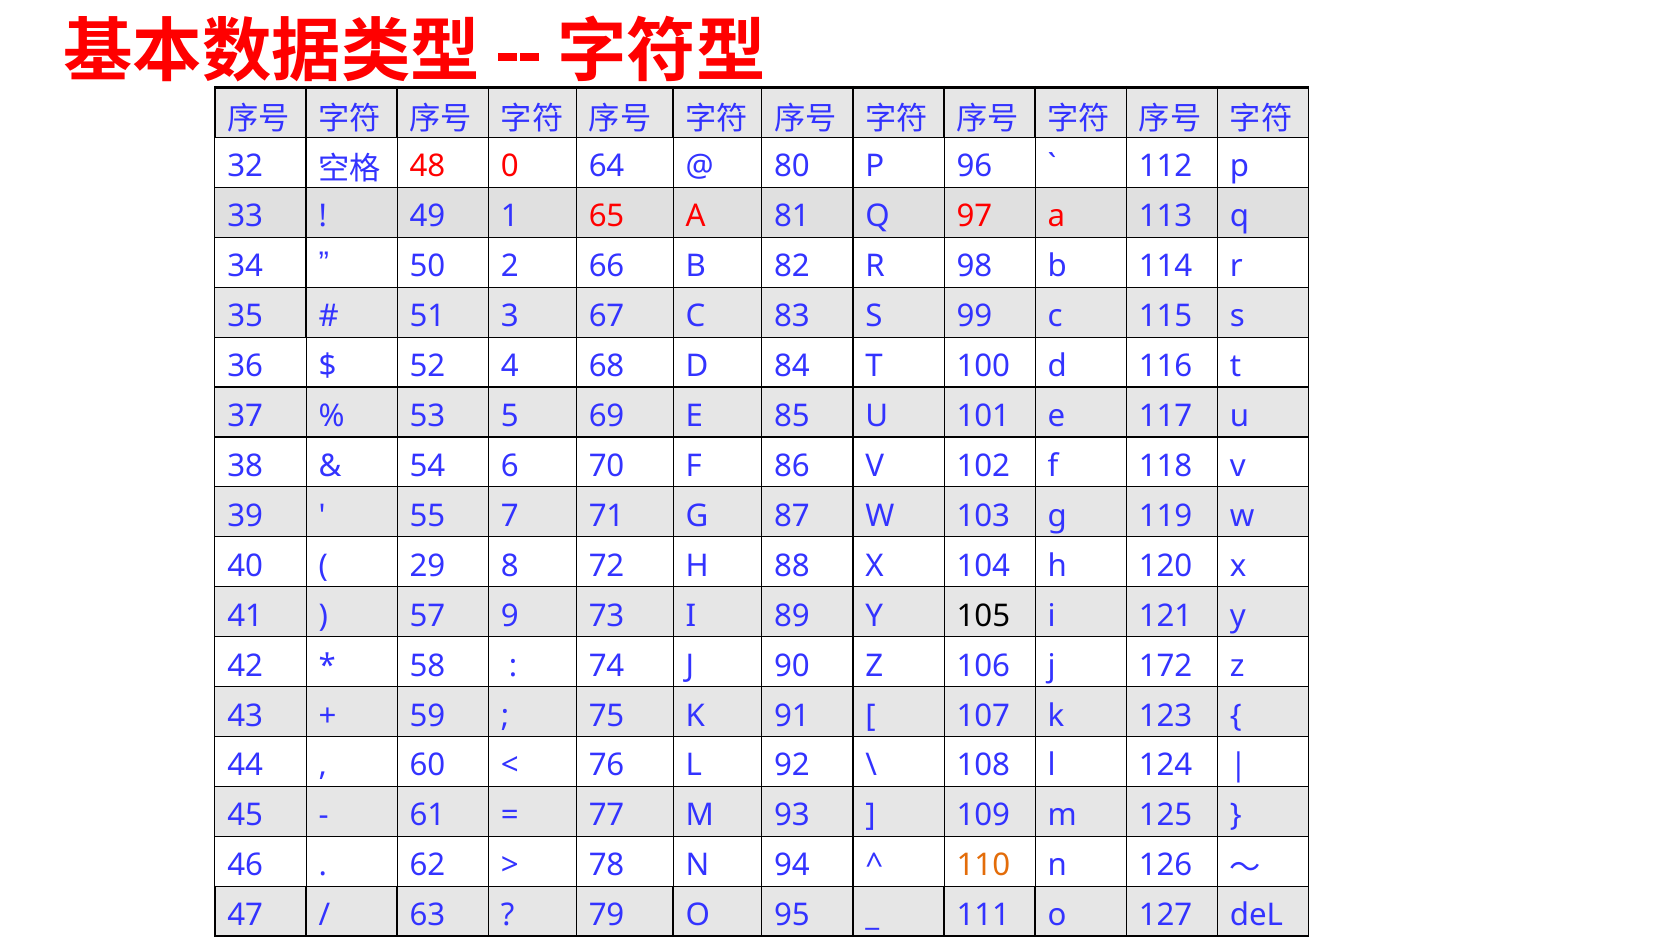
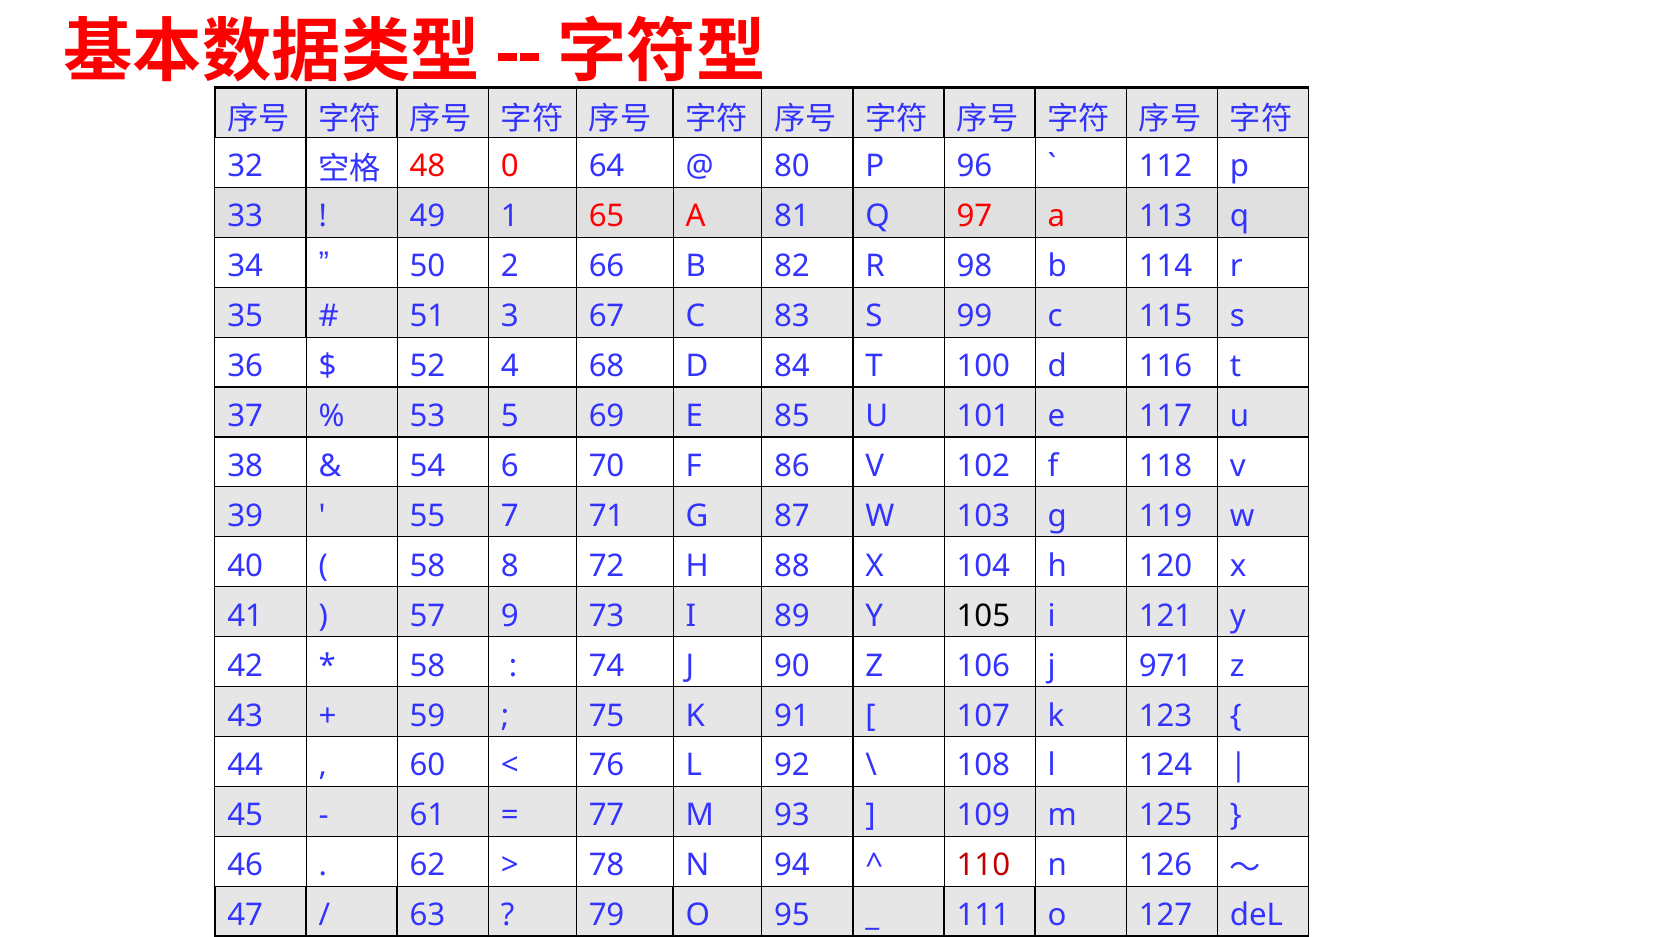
29: 29 -> 58 (427, 566)
172: 172 -> 971 (1166, 666)
110 colour: orange -> red (983, 866)
